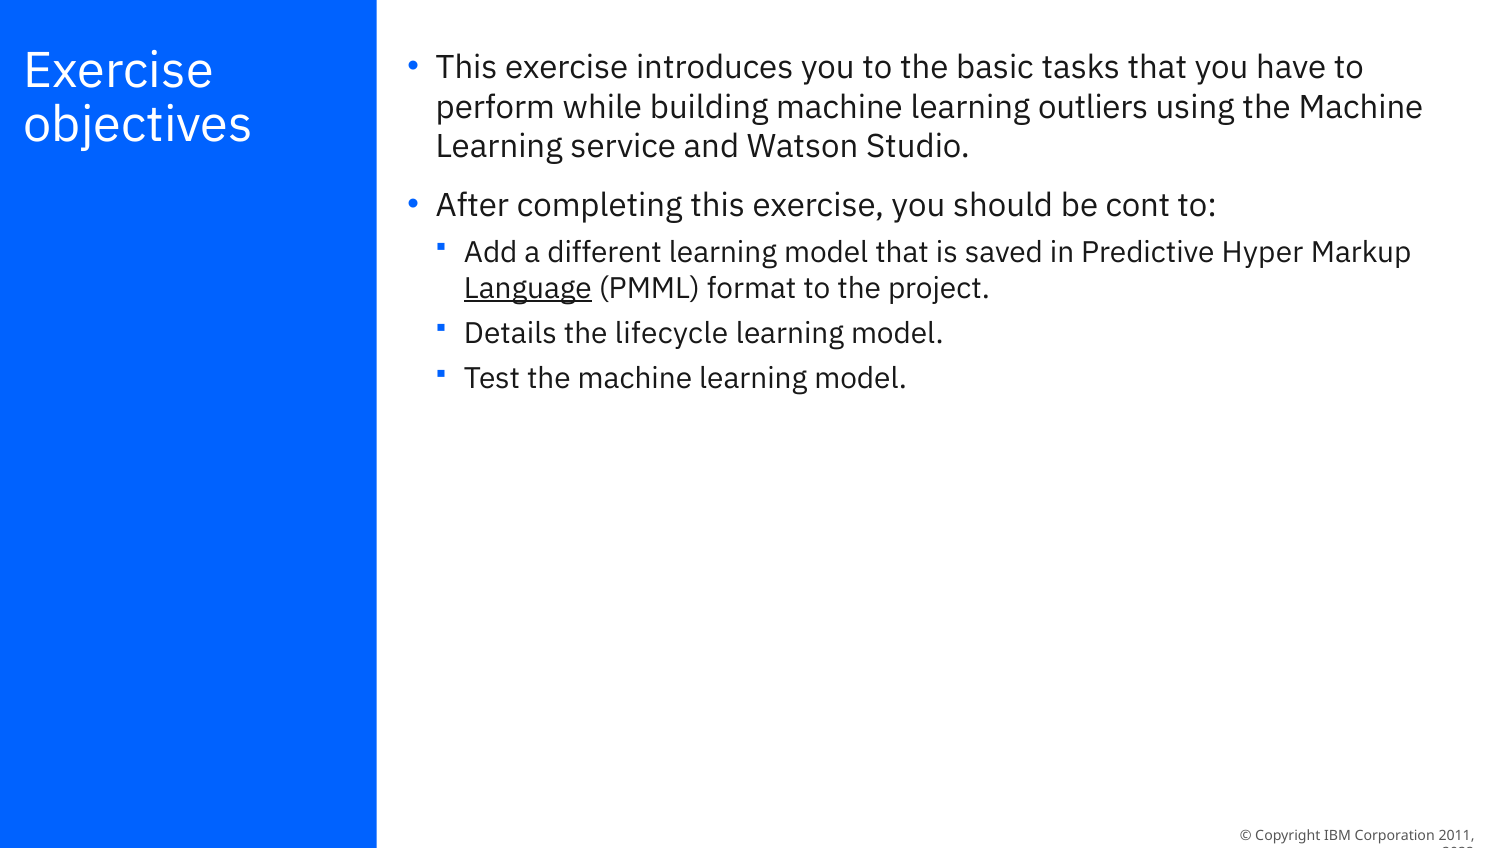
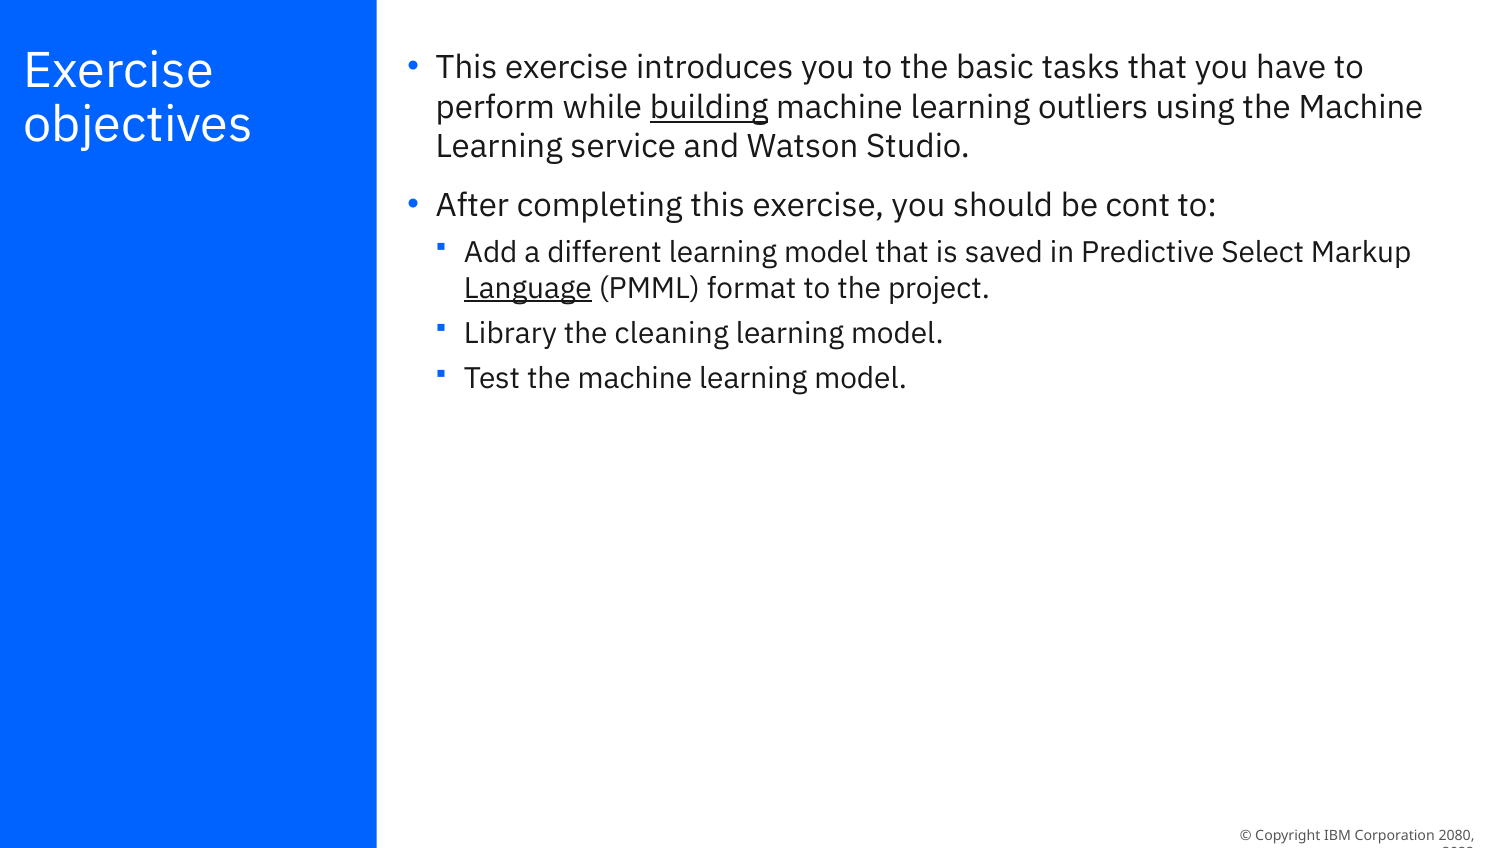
building underline: none -> present (709, 108)
Hyper: Hyper -> Select (1263, 252)
Details: Details -> Library (510, 333)
lifecycle: lifecycle -> cleaning (672, 333)
2011: 2011 -> 2080 (1457, 836)
